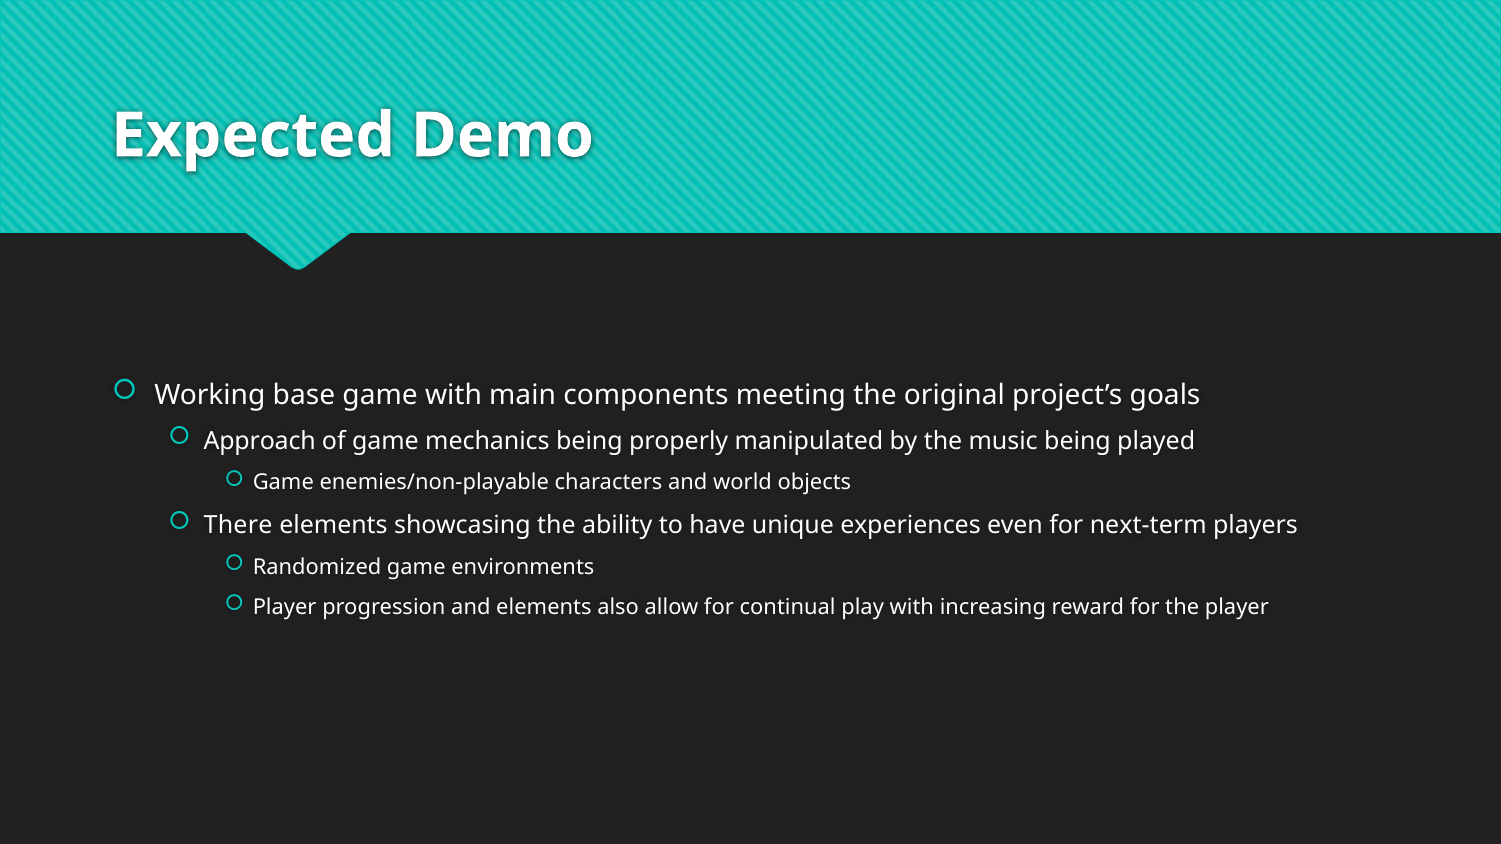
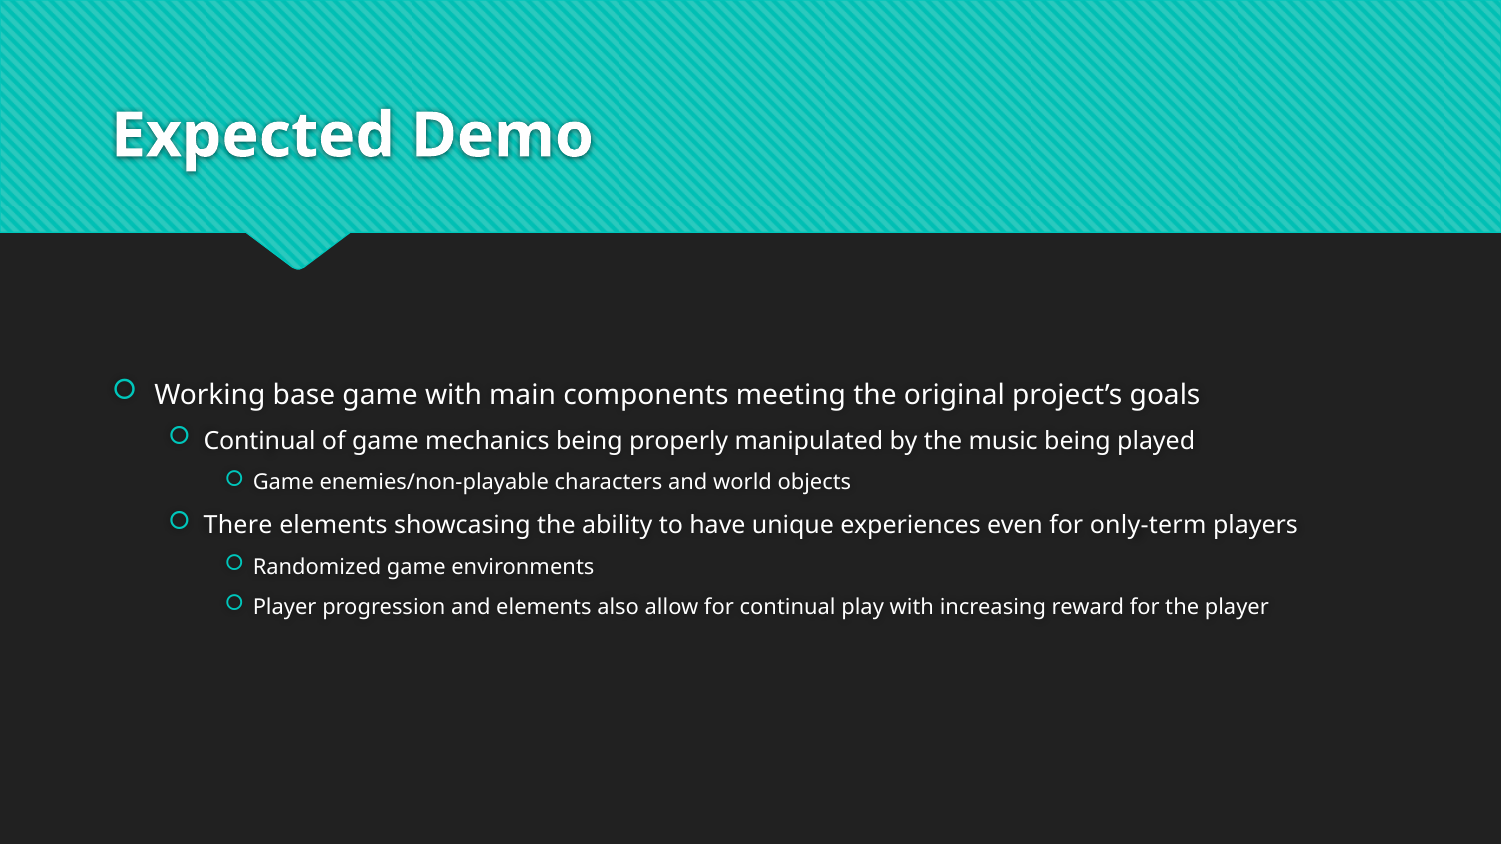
Approach: Approach -> Continual (260, 441)
next-term: next-term -> only-term (1148, 525)
